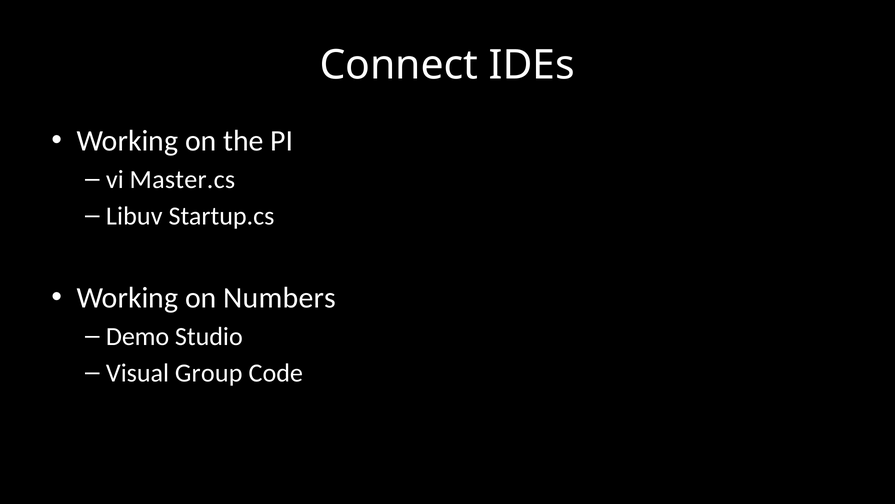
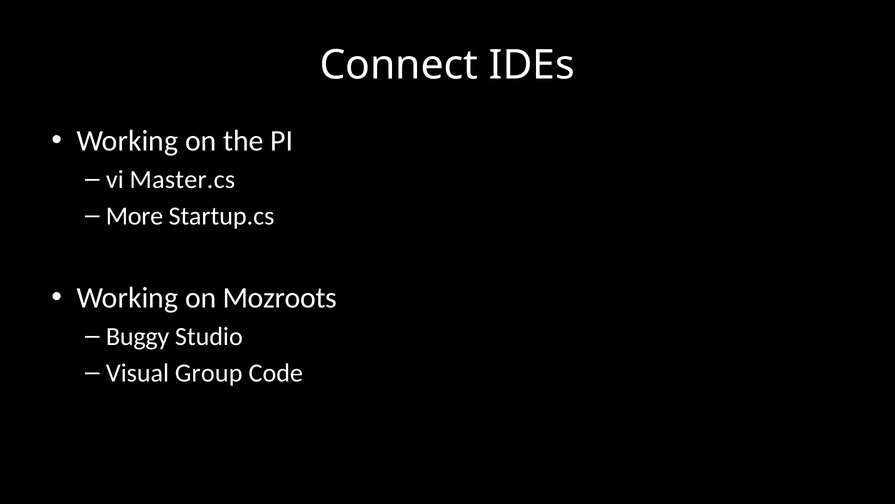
Libuv: Libuv -> More (134, 216)
Numbers: Numbers -> Mozroots (280, 298)
Demo: Demo -> Buggy (138, 336)
